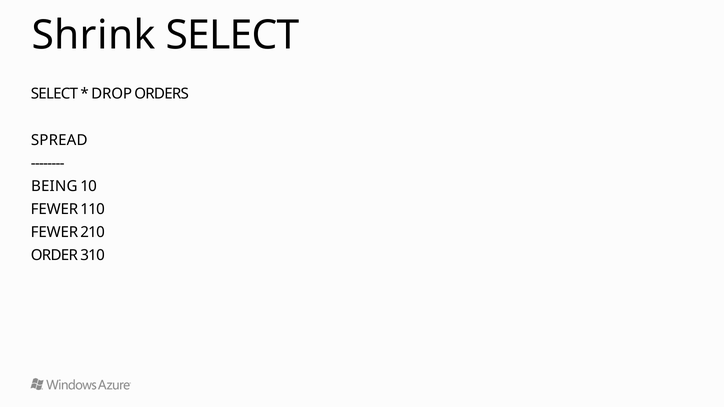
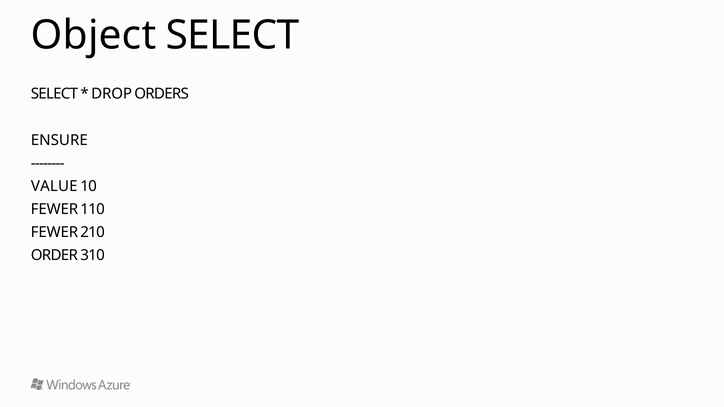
Shrink: Shrink -> Object (94, 35)
SPREAD: SPREAD -> ENSURE (59, 140)
BEING: BEING -> VALUE (54, 186)
